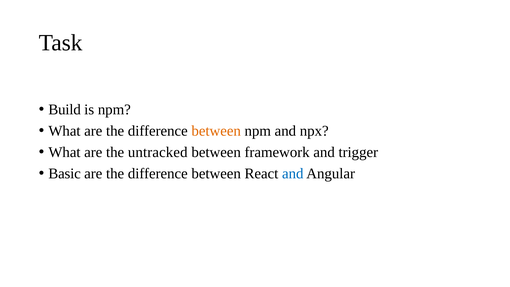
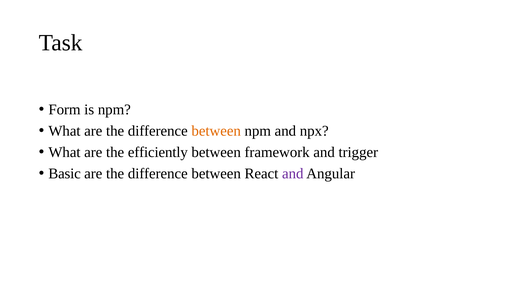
Build: Build -> Form (65, 109)
untracked: untracked -> efficiently (158, 152)
and colour: blue -> purple (293, 174)
